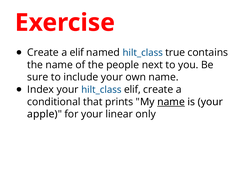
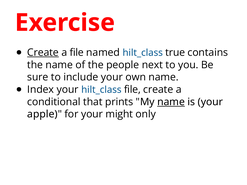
Create underline: none -> present (43, 53)
a elif: elif -> file (77, 53)
hilt_class elif: elif -> file (132, 90)
linear: linear -> might (119, 114)
